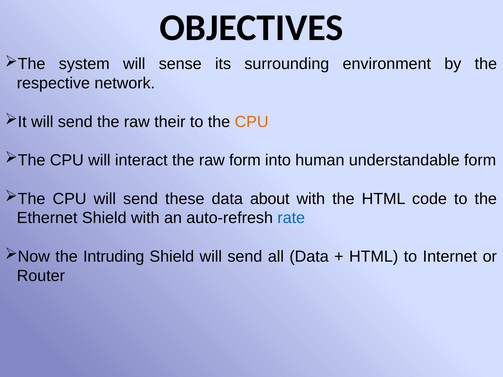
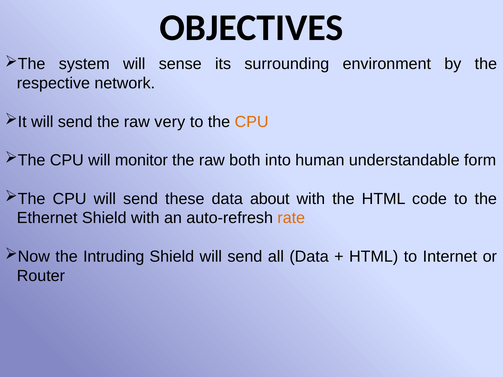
their: their -> very (170, 122)
interact: interact -> monitor (141, 160)
raw form: form -> both (245, 160)
rate colour: blue -> orange (291, 218)
